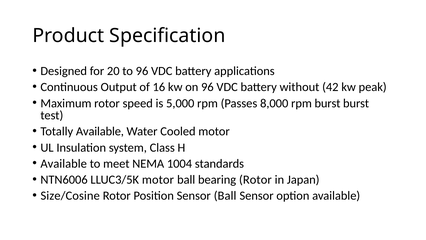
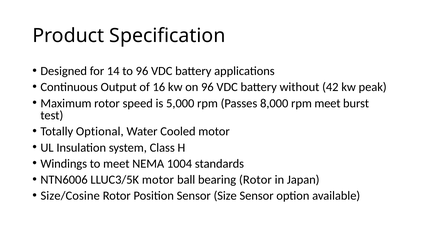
20: 20 -> 14 (113, 71)
rpm burst: burst -> meet (327, 103)
Totally Available: Available -> Optional (100, 131)
Available: Available -> Windings (64, 163)
Sensor Ball: Ball -> Size (225, 196)
